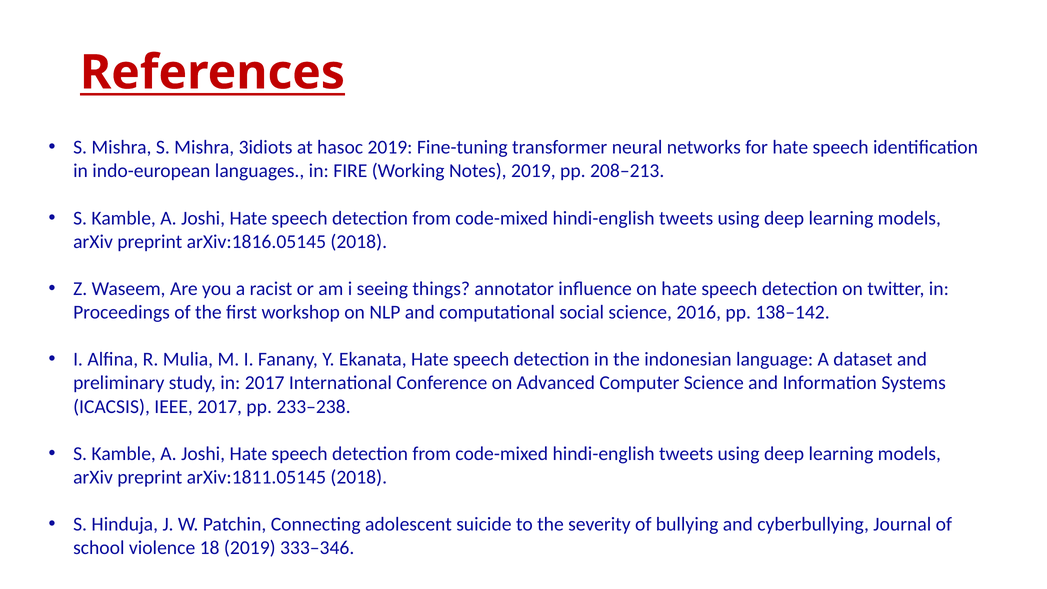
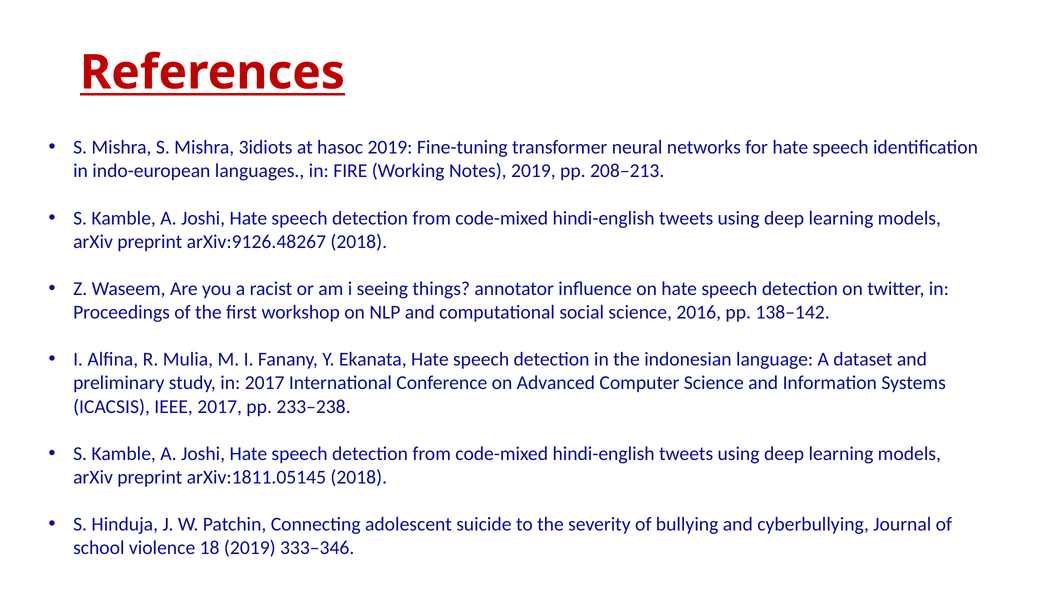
arXiv:1816.05145: arXiv:1816.05145 -> arXiv:9126.48267 (256, 242)
